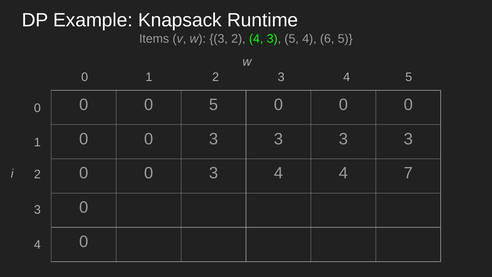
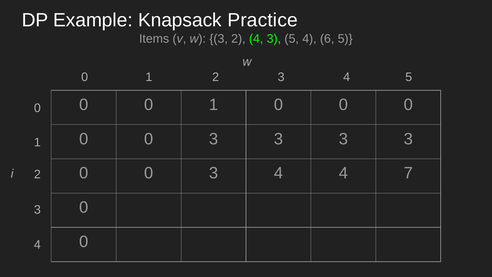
Runtime: Runtime -> Practice (263, 20)
5: 5 -> 1 (214, 105)
